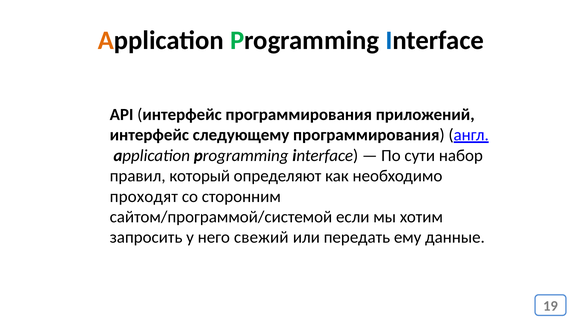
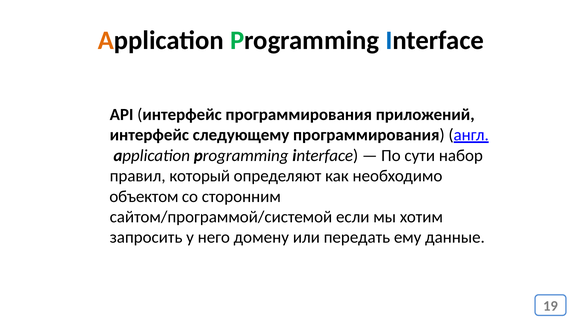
проходят: проходят -> объектом (144, 197)
свежий: свежий -> домену (261, 237)
